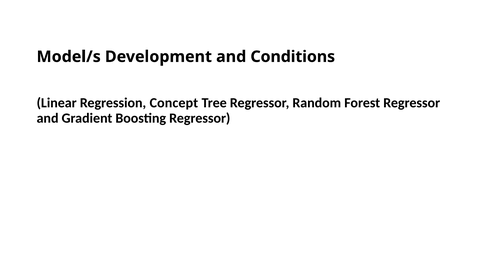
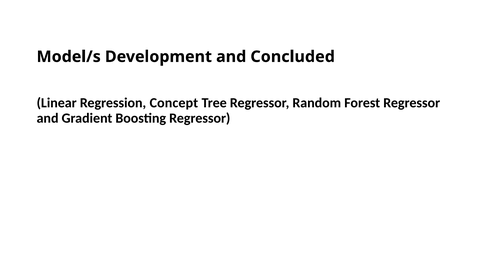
Conditions: Conditions -> Concluded (293, 57)
